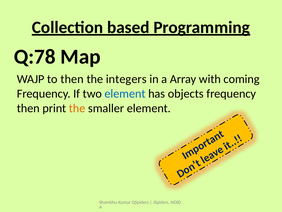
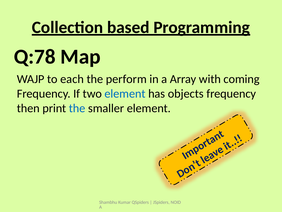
to then: then -> each (72, 79)
integers: integers -> perform (126, 79)
the colour: orange -> blue (77, 108)
